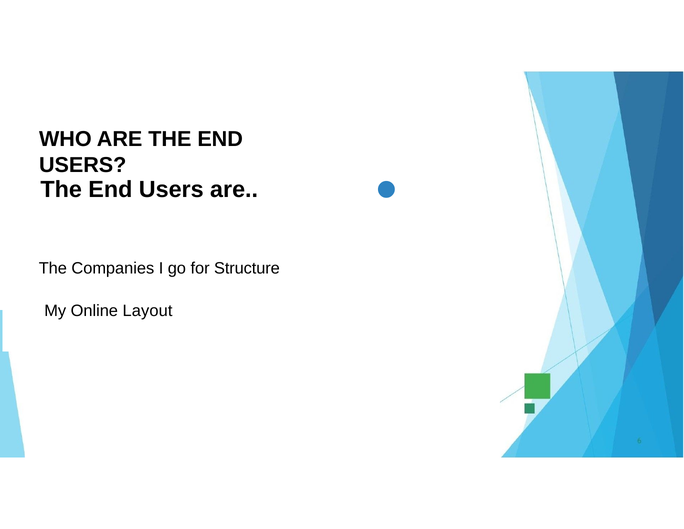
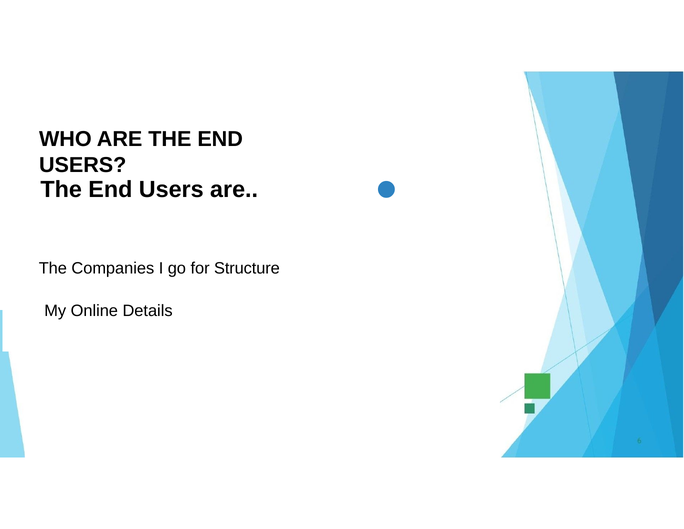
Layout: Layout -> Details (148, 310)
